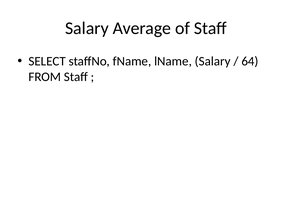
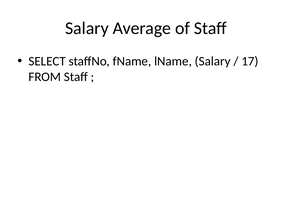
64: 64 -> 17 (250, 61)
